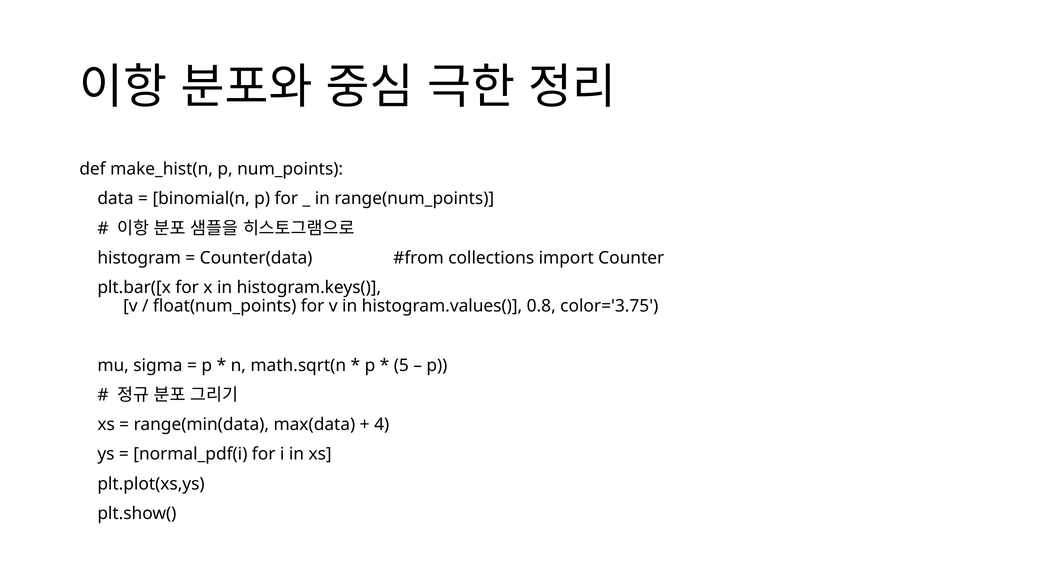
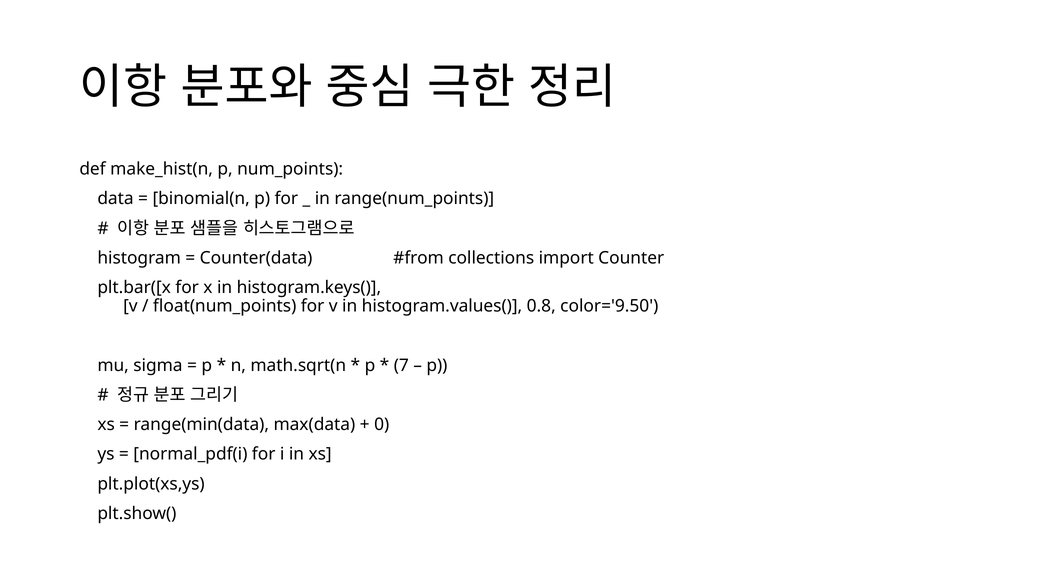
color='3.75: color='3.75 -> color='9.50 (609, 306)
5: 5 -> 7 (401, 366)
4: 4 -> 0 (382, 425)
